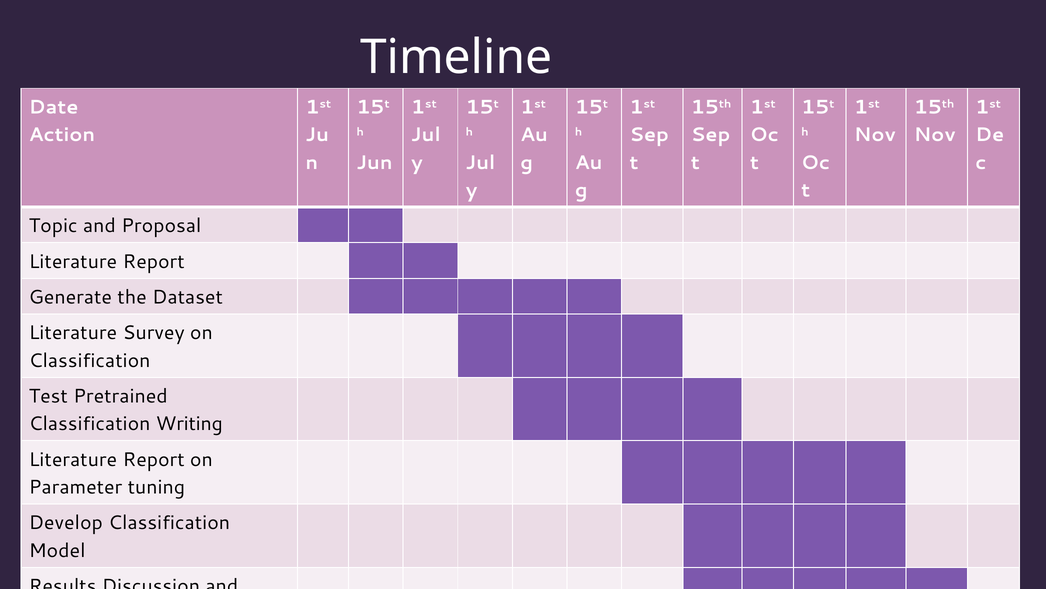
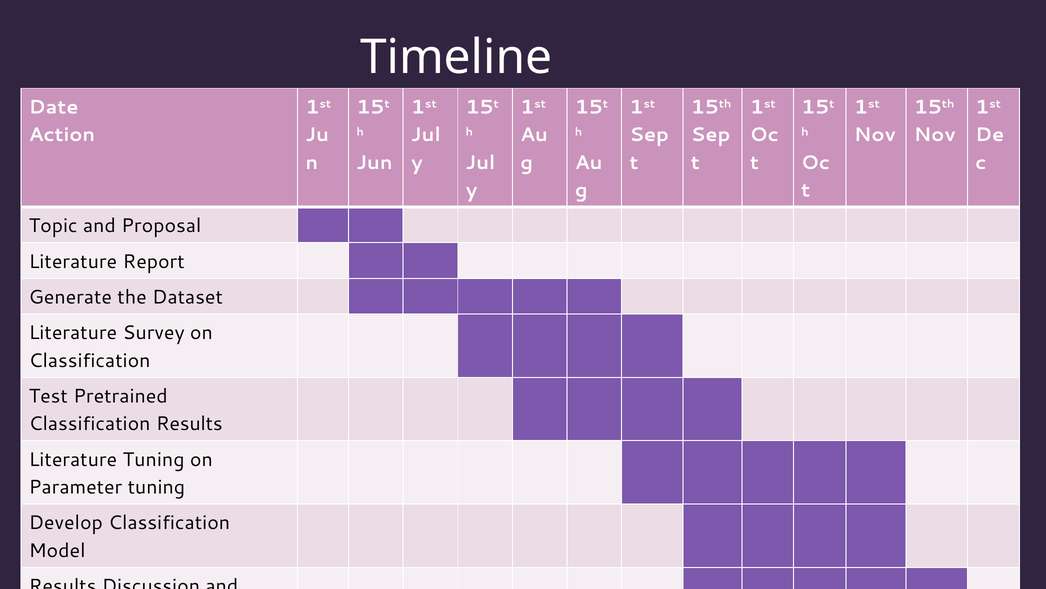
Classification Writing: Writing -> Results (189, 423)
Report: Report -> Tuning (154, 459)
